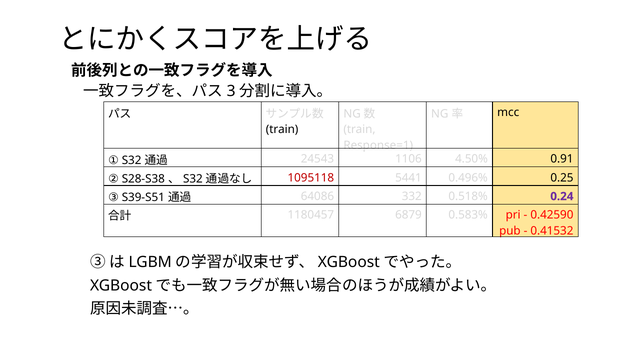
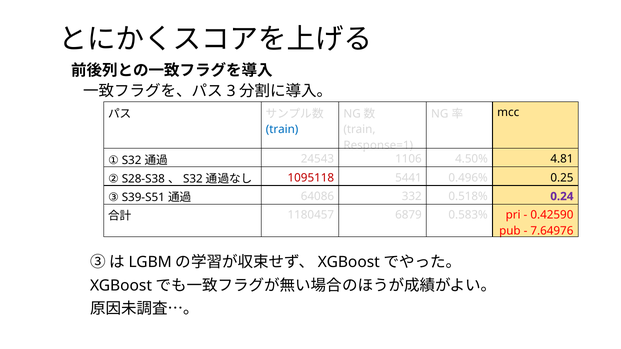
train colour: black -> blue (282, 130)
0.91: 0.91 -> 4.81 (562, 159)
0.41532: 0.41532 -> 7.64976 (552, 231)
